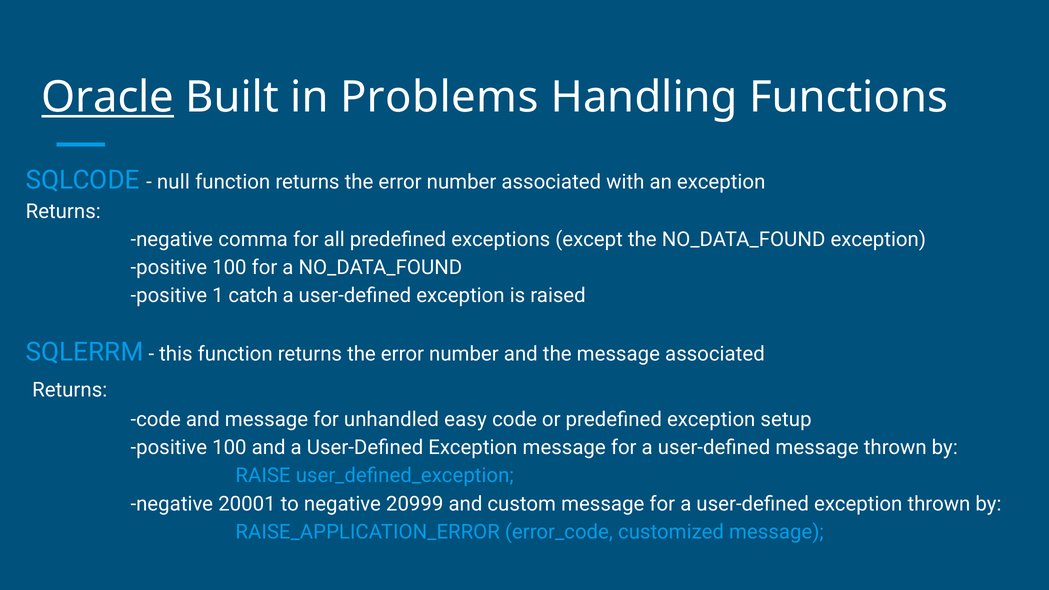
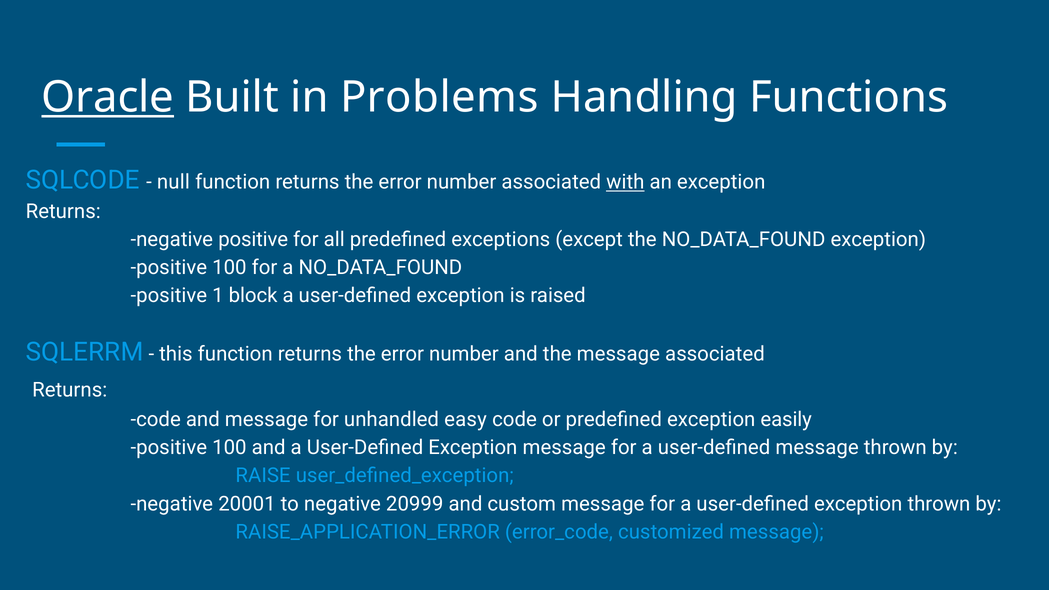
with underline: none -> present (625, 182)
negative comma: comma -> positive (253, 240)
catch: catch -> block (253, 296)
setup: setup -> easily (786, 420)
